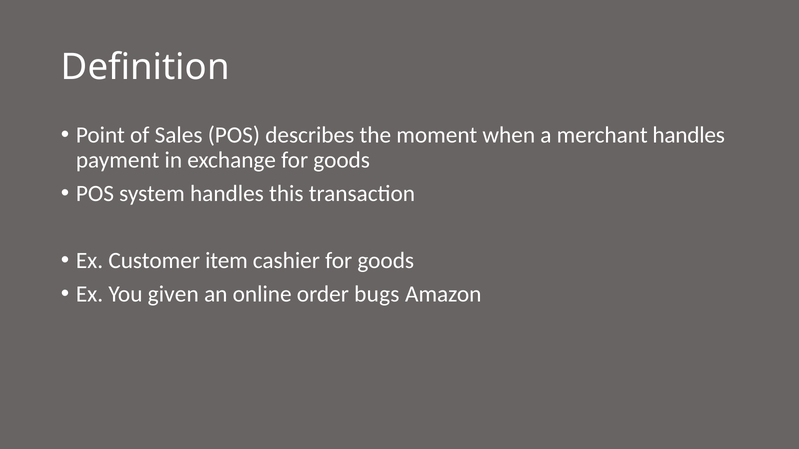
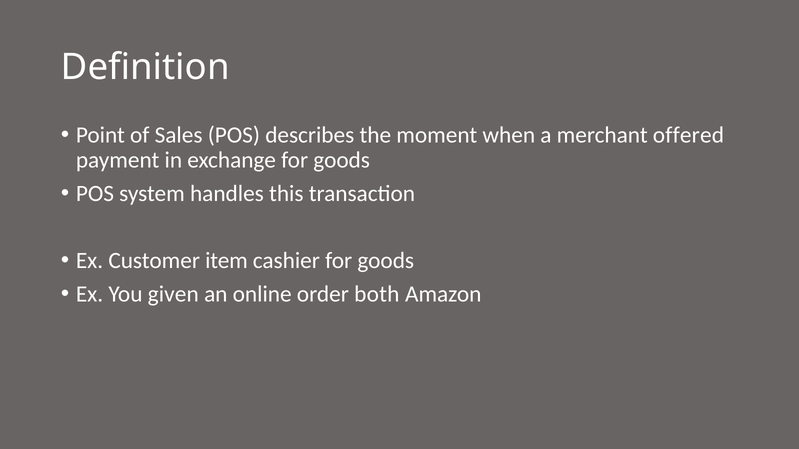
merchant handles: handles -> offered (688, 135)
bugs: bugs -> both (377, 294)
